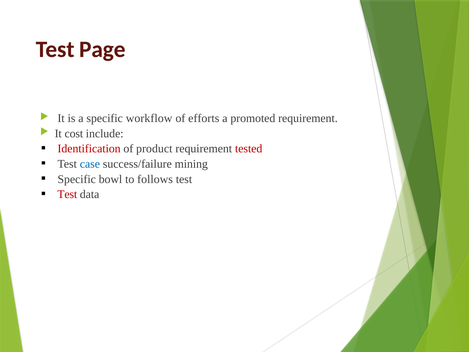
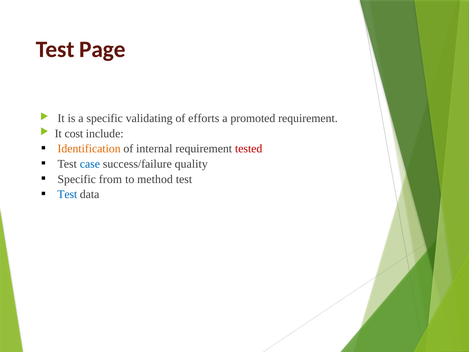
workflow: workflow -> validating (149, 118)
Identification colour: red -> orange (89, 149)
product: product -> internal (154, 149)
mining: mining -> quality (191, 164)
bowl: bowl -> from (110, 179)
follows: follows -> method (155, 179)
Test colour: red -> blue (67, 194)
